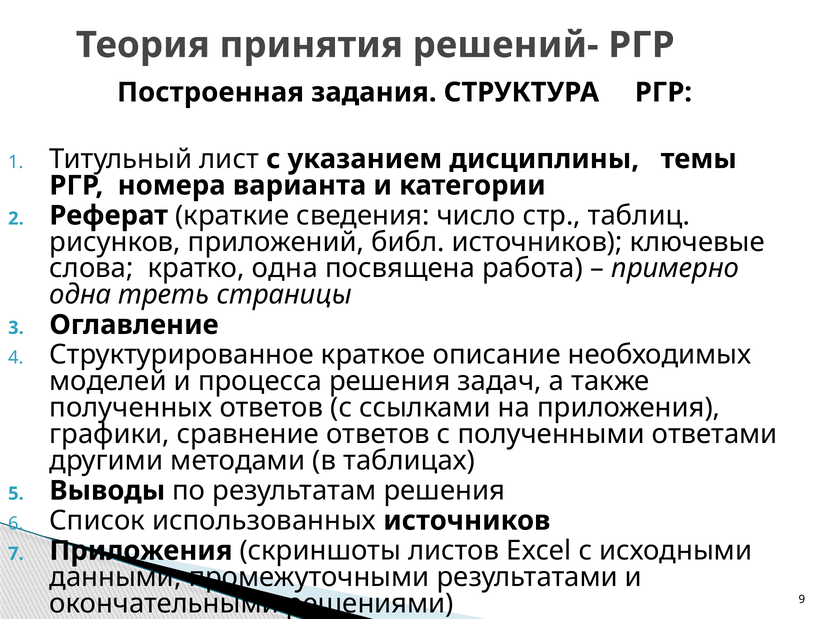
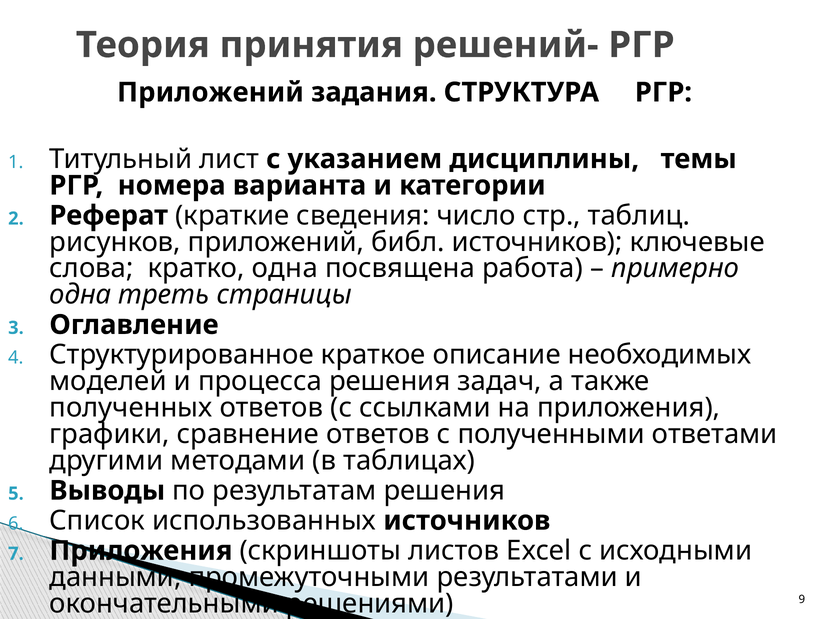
Построенная: Построенная -> Приложений (210, 92)
